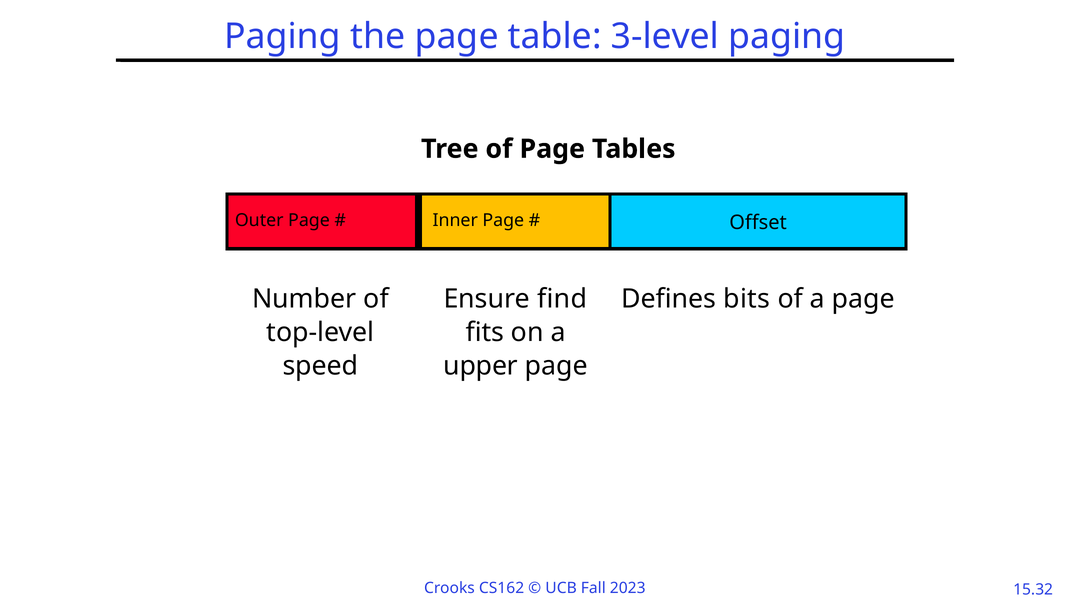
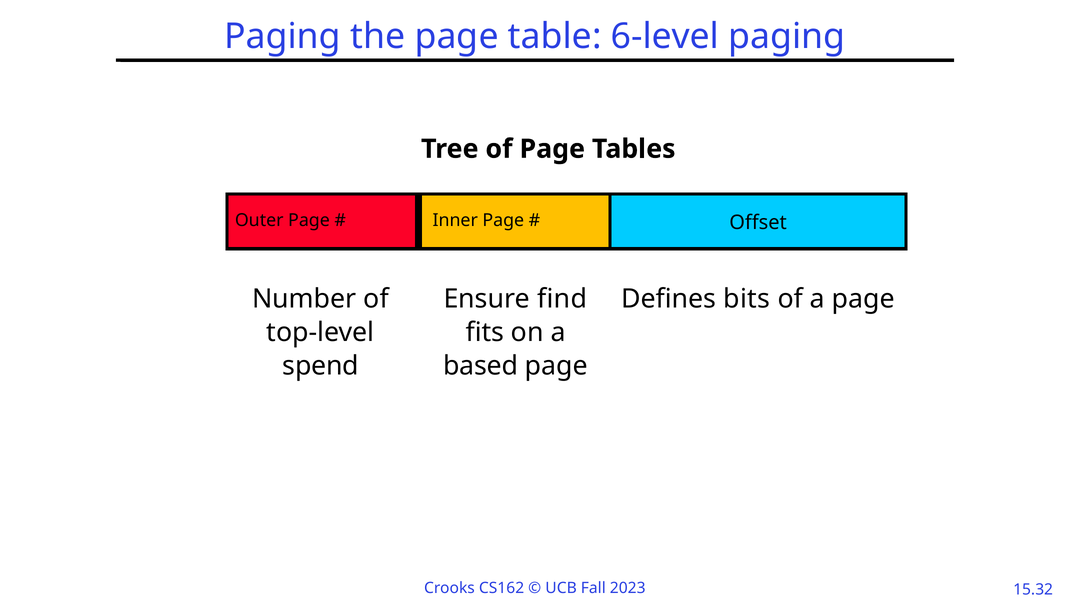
3-level: 3-level -> 6-level (665, 37)
speed: speed -> spend (321, 366)
upper: upper -> based (481, 366)
